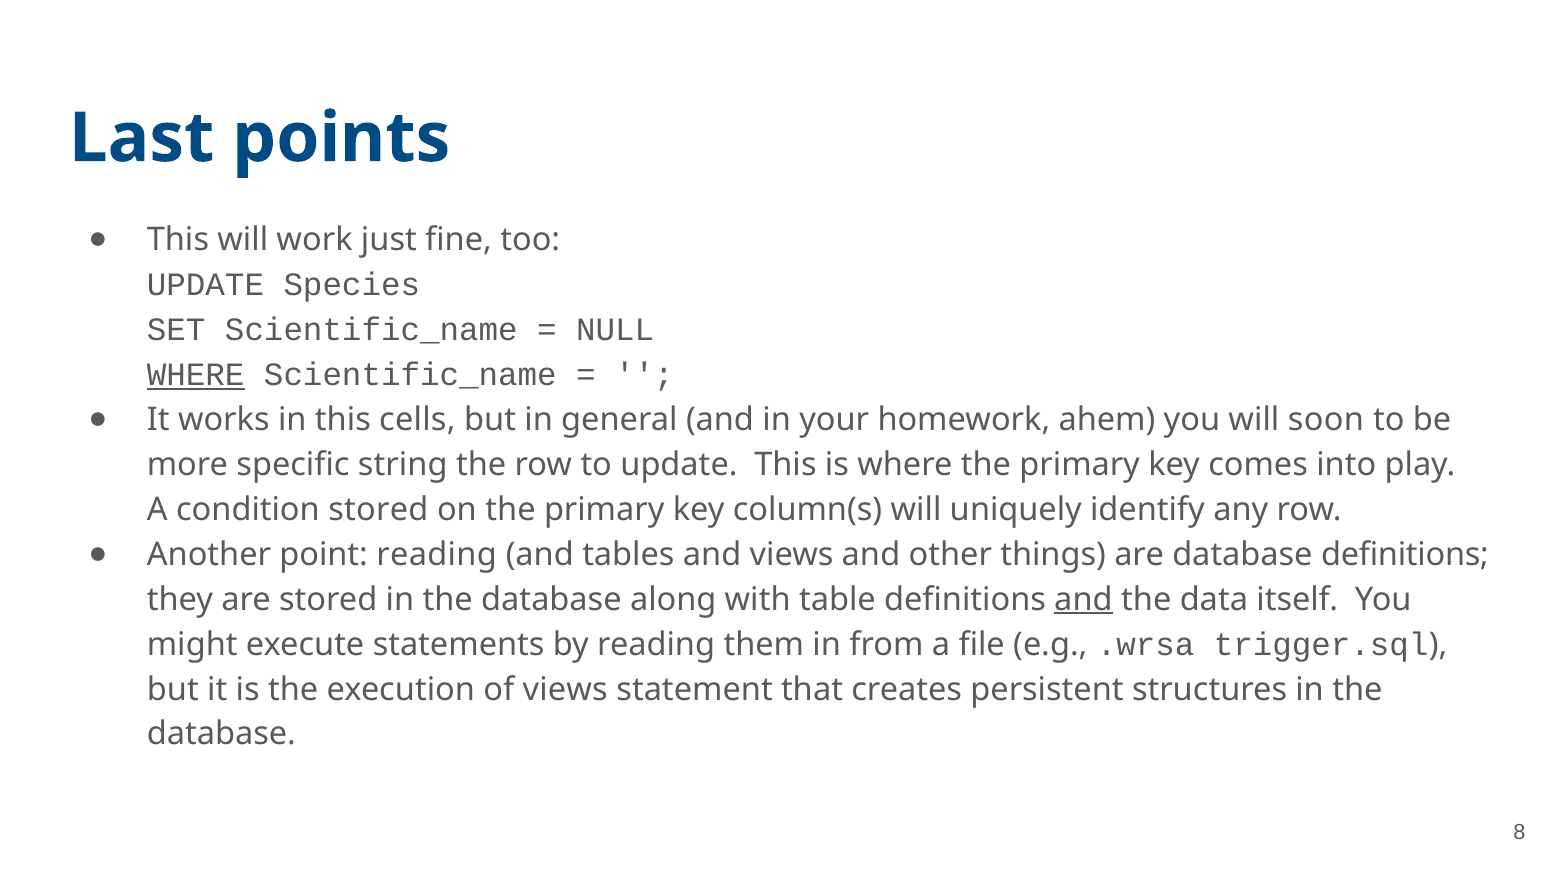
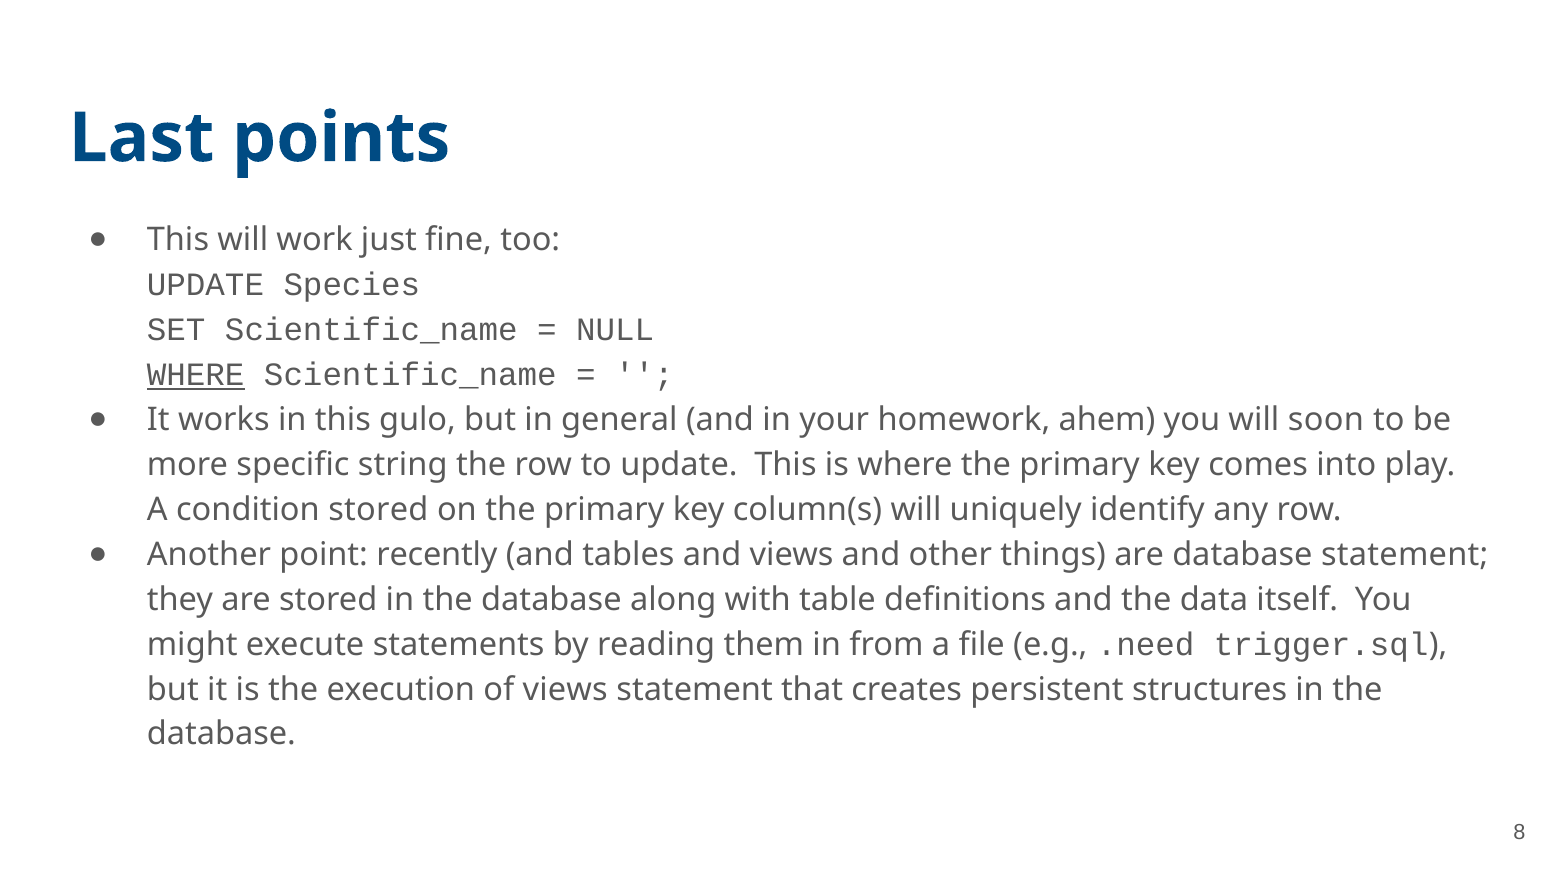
cells: cells -> gulo (417, 420)
point reading: reading -> recently (437, 554)
database definitions: definitions -> statement (1405, 554)
and underline: present -> none (1083, 599)
.wrsa: .wrsa -> .need (1146, 644)
